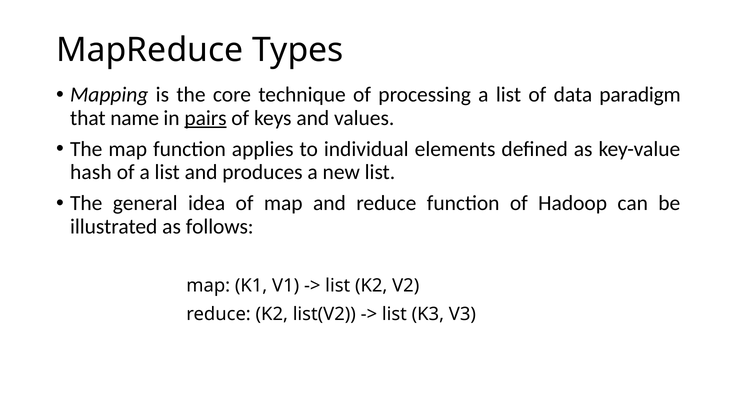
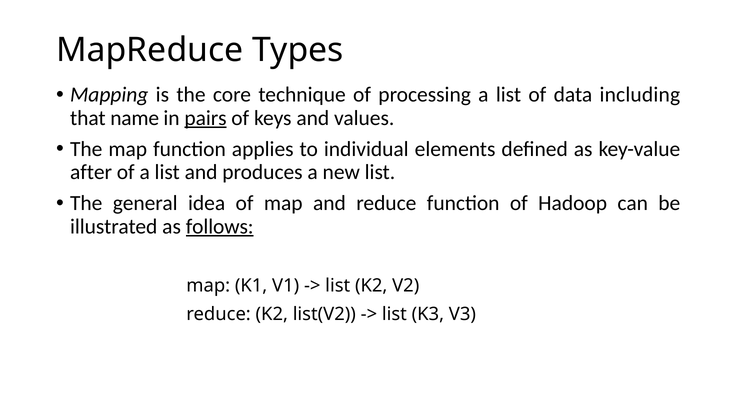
paradigm: paradigm -> including (640, 95)
hash: hash -> after (91, 172)
follows underline: none -> present (220, 226)
